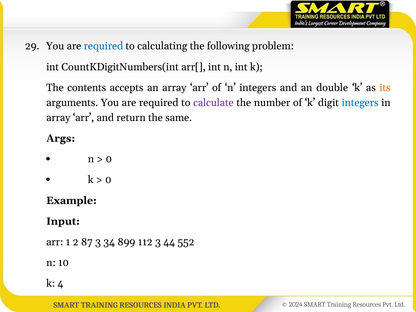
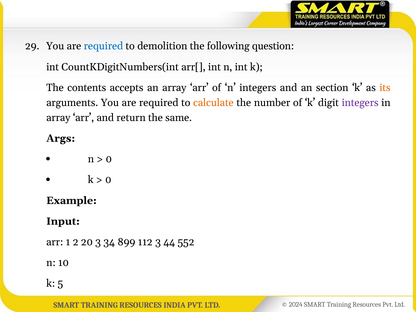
calculating: calculating -> demolition (162, 46)
problem: problem -> question (273, 46)
double: double -> section (332, 88)
calculate colour: purple -> orange (213, 103)
integers colour: blue -> purple (360, 103)
87: 87 -> 20 (87, 242)
4: 4 -> 5 (60, 283)
